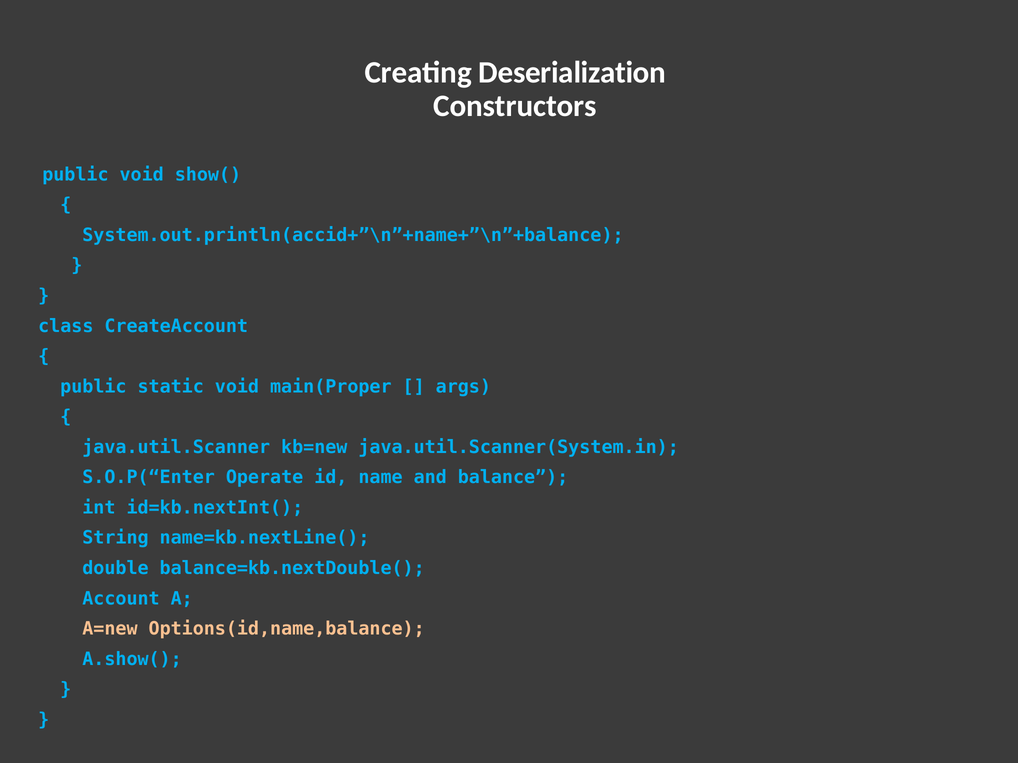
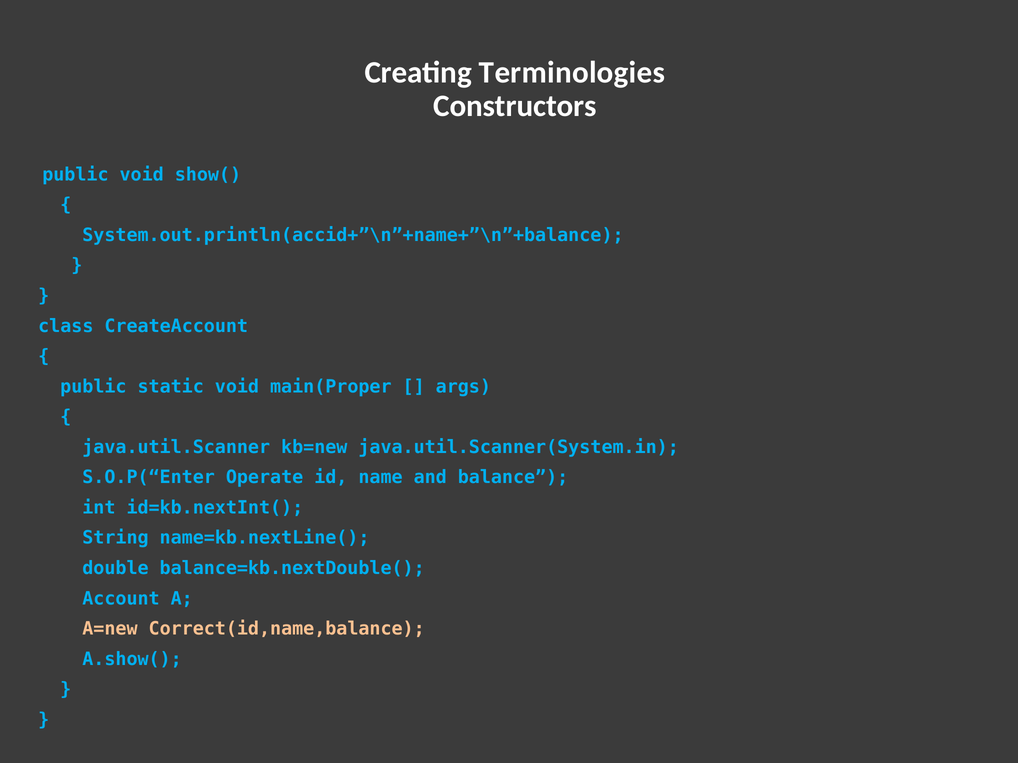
Deserialization: Deserialization -> Terminologies (572, 72)
Options(id,name,balance: Options(id,name,balance -> Correct(id,name,balance (287, 629)
